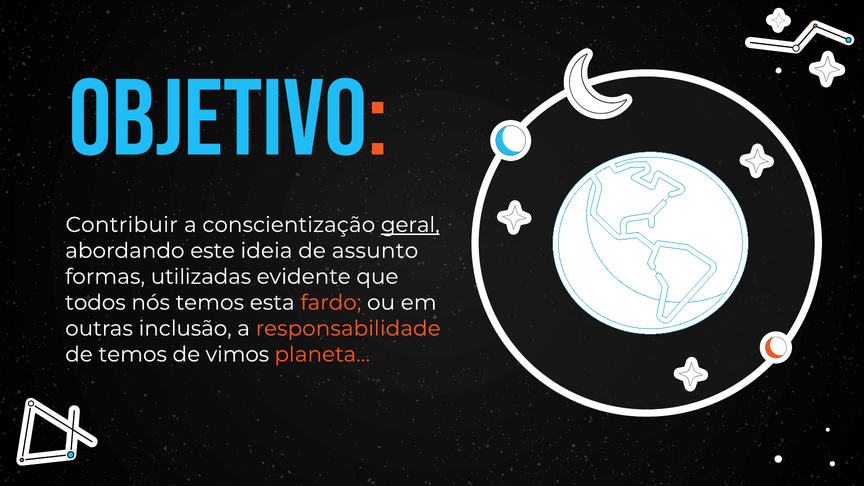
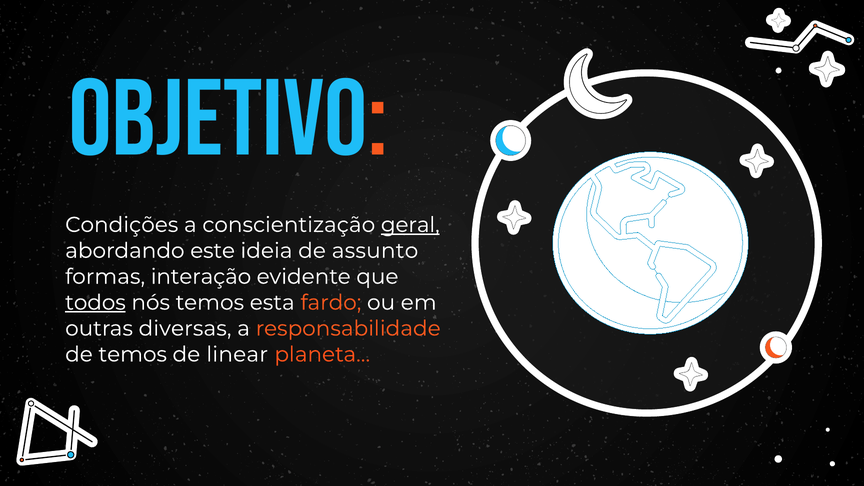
Contribuir: Contribuir -> Condições (122, 225)
utilizadas: utilizadas -> interação (201, 277)
todos underline: none -> present (95, 303)
inclusão: inclusão -> diversas (185, 329)
vimos: vimos -> linear (237, 354)
